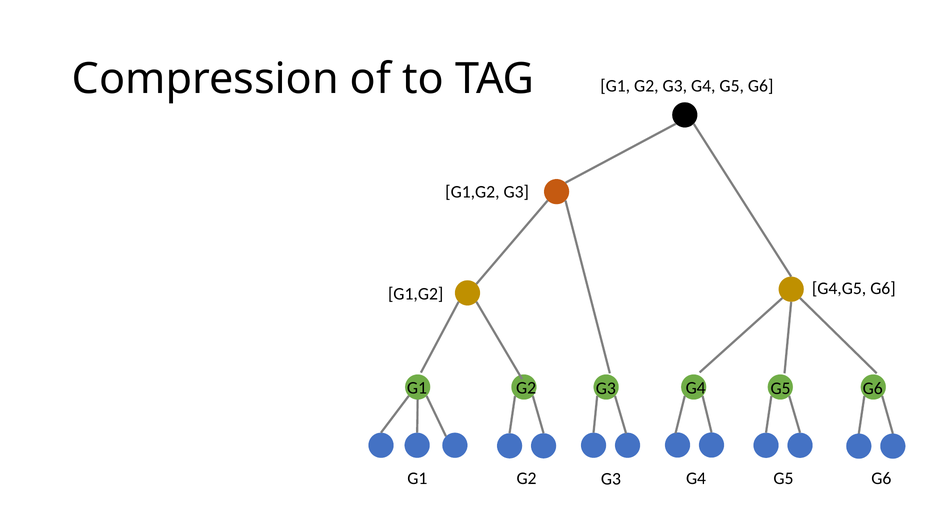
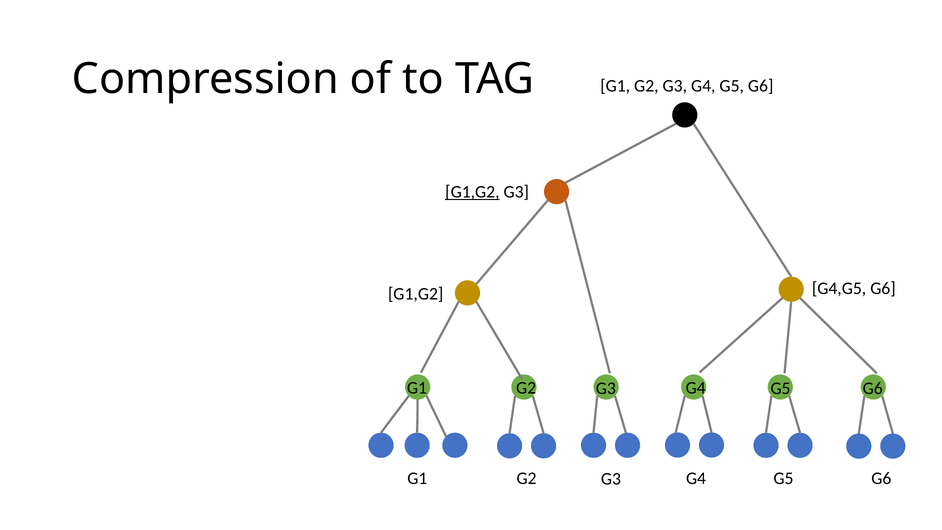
G1,G2 underline: none -> present (472, 192)
